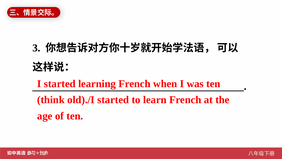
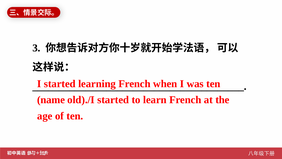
think: think -> name (51, 100)
